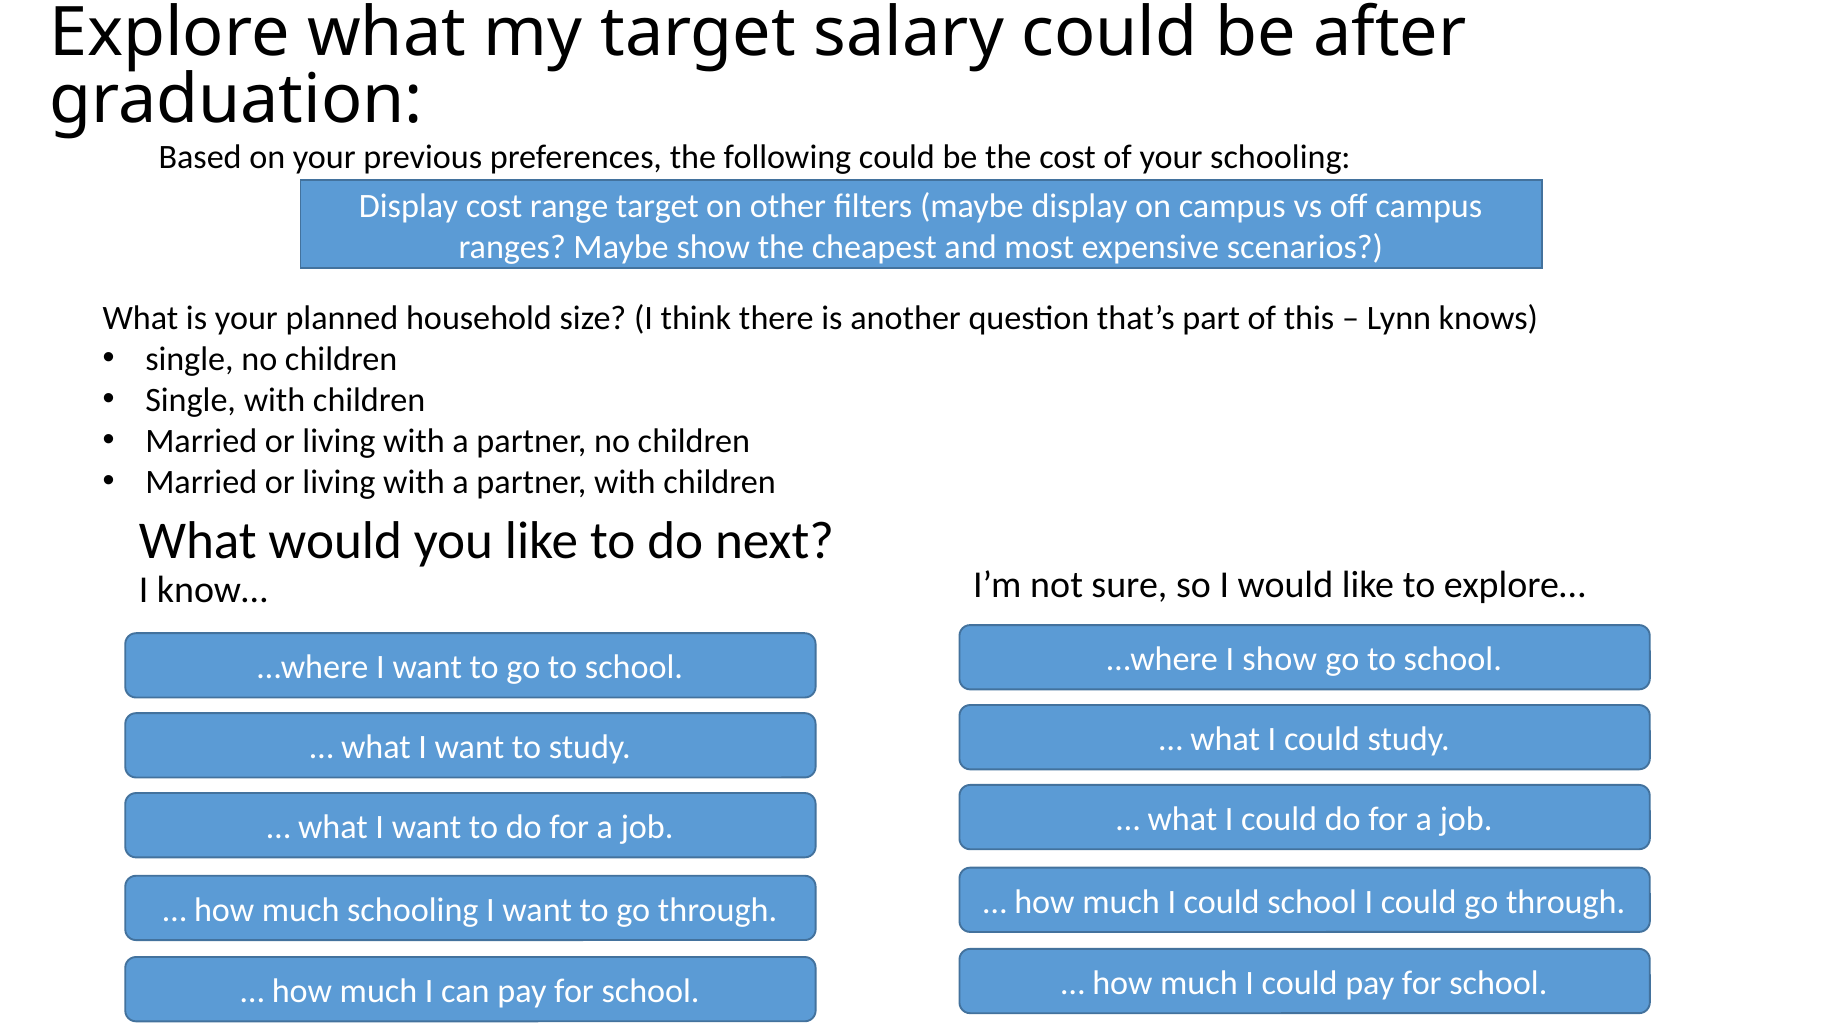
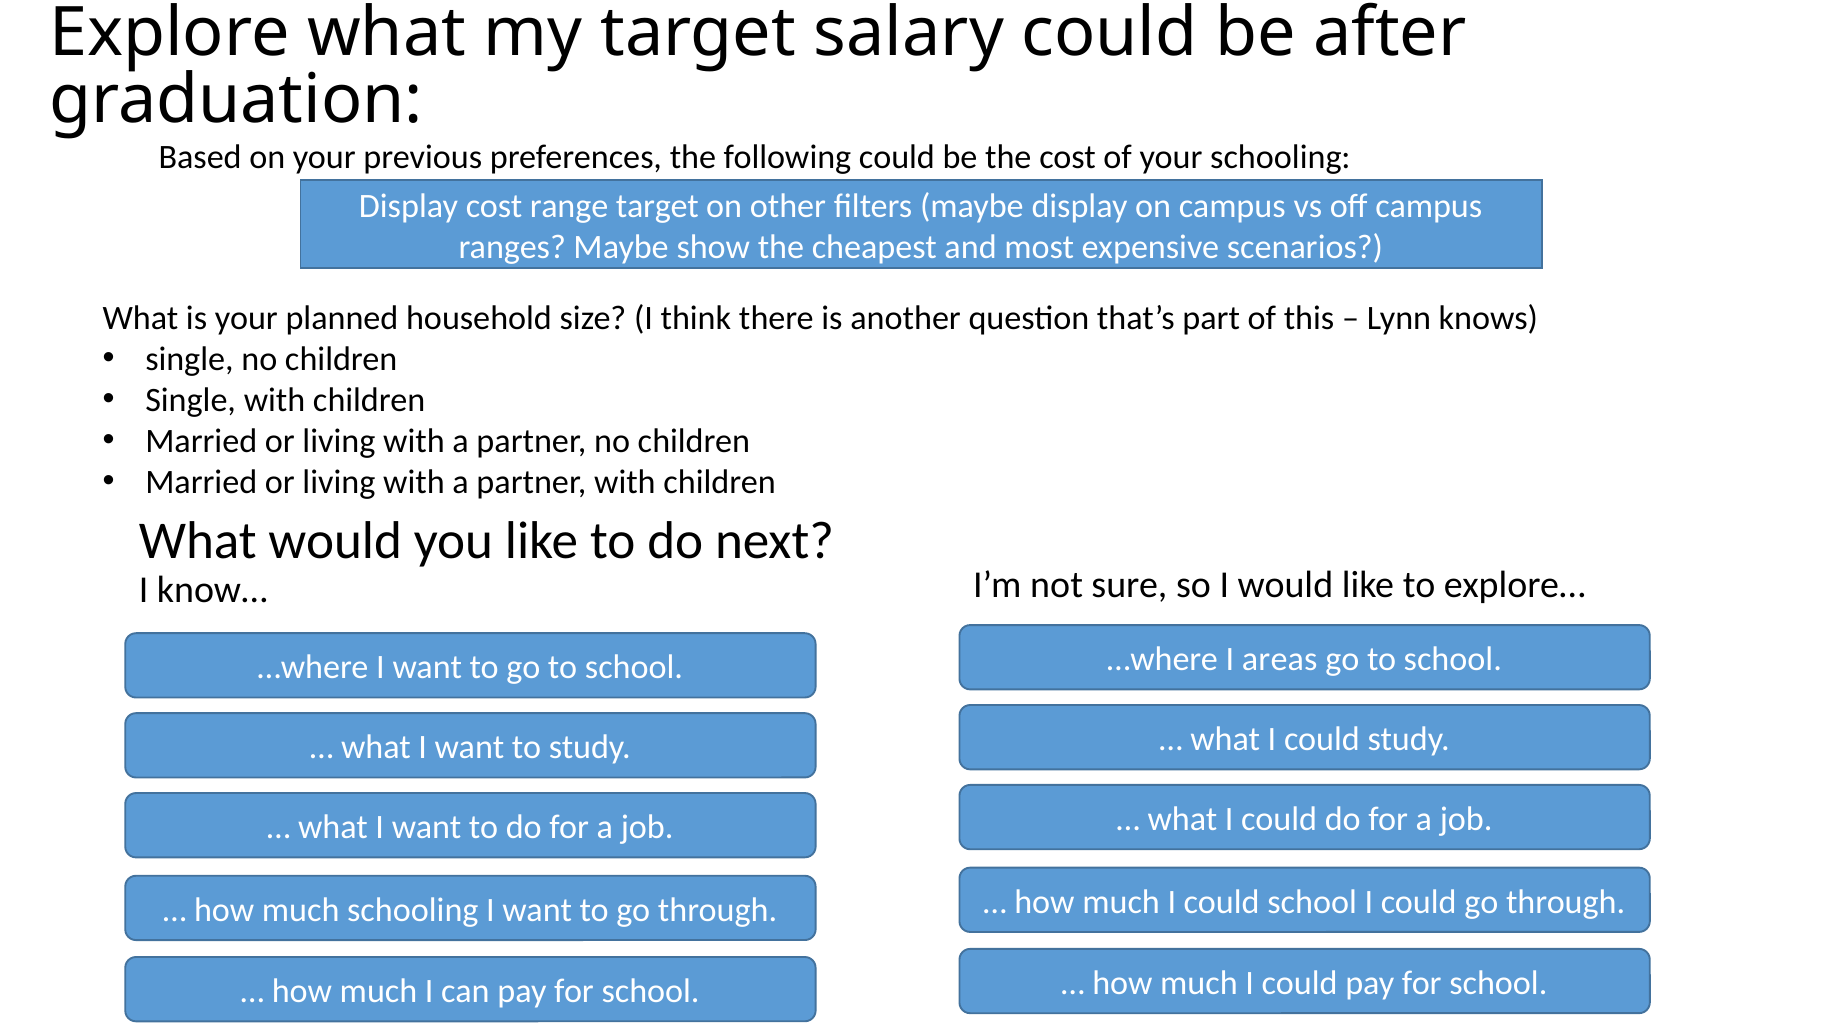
I show: show -> areas (1280, 659)
